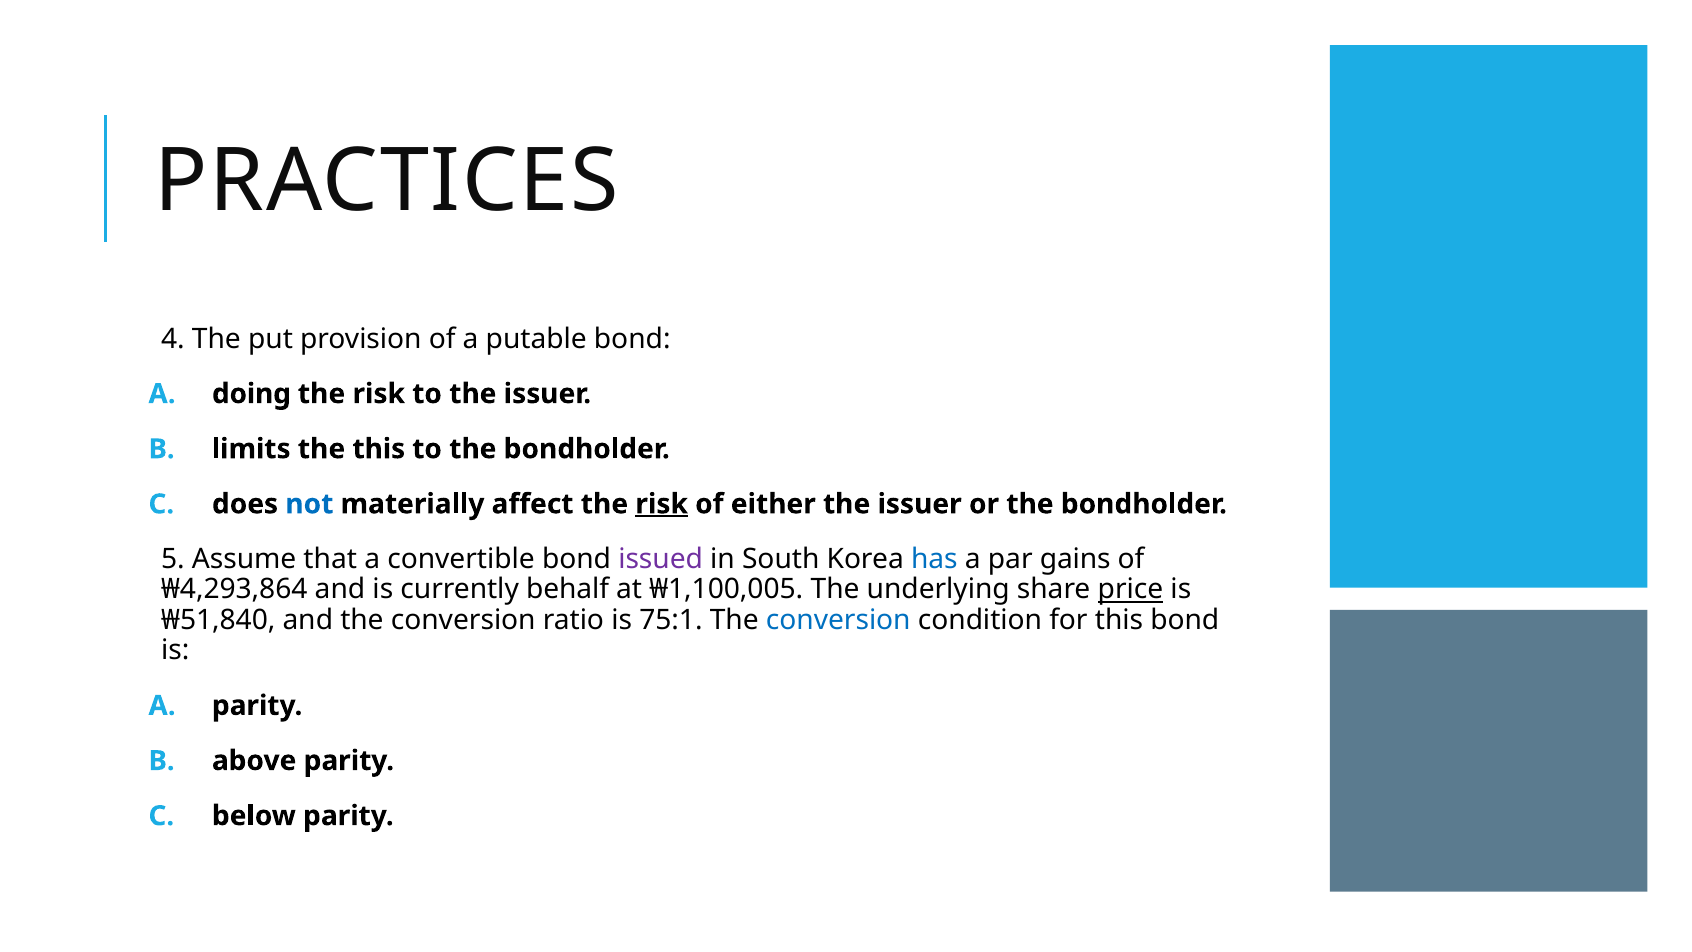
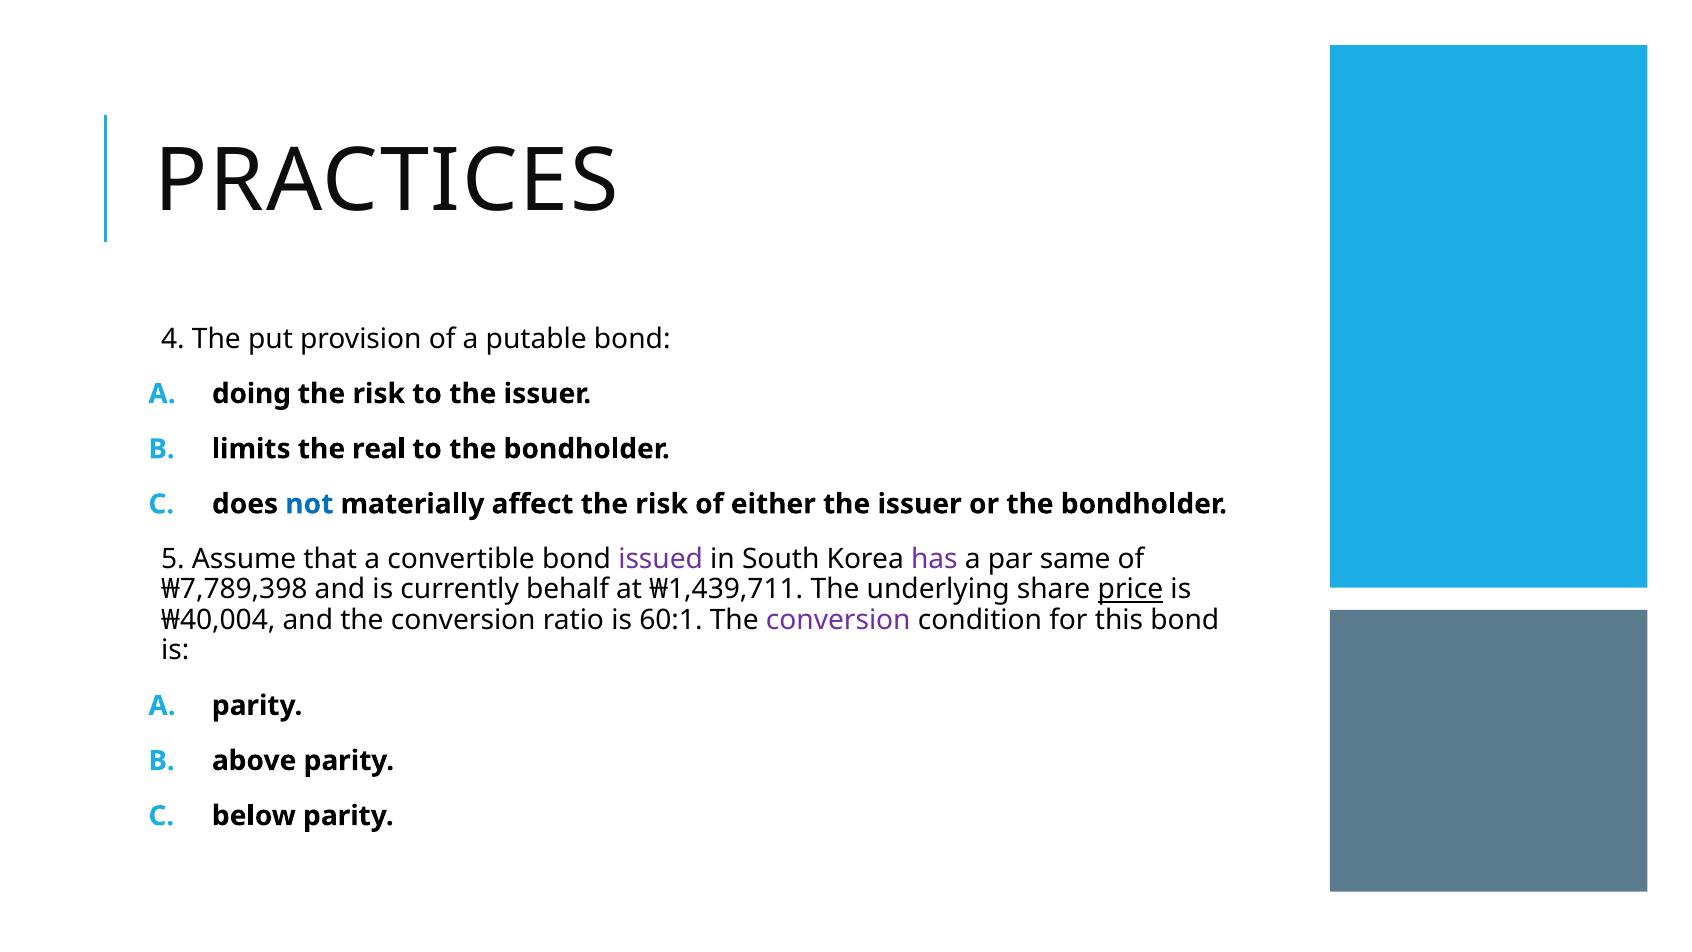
the this: this -> real (379, 449)
risk underline: present -> none (662, 504)
has colour: blue -> purple (934, 559)
gains: gains -> same (1075, 559)
₩4,293,864: ₩4,293,864 -> ₩7,789,398 (234, 589)
₩1,100,005: ₩1,100,005 -> ₩1,439,711 (726, 589)
₩51,840: ₩51,840 -> ₩40,004 (218, 620)
75:1: 75:1 -> 60:1 (671, 620)
conversion colour: blue -> purple (838, 620)
